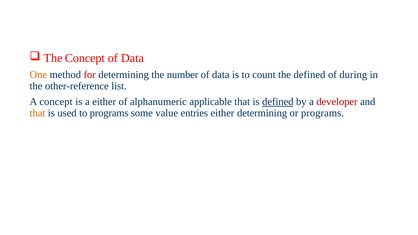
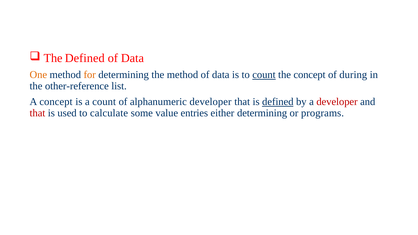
The Concept: Concept -> Defined (85, 58)
for colour: red -> orange (90, 75)
the number: number -> method (182, 75)
count underline: none -> present (264, 75)
the defined: defined -> concept (310, 75)
a either: either -> count (104, 102)
alphanumeric applicable: applicable -> developer (211, 102)
that colour: orange -> red (37, 113)
to programs: programs -> calculate (109, 113)
